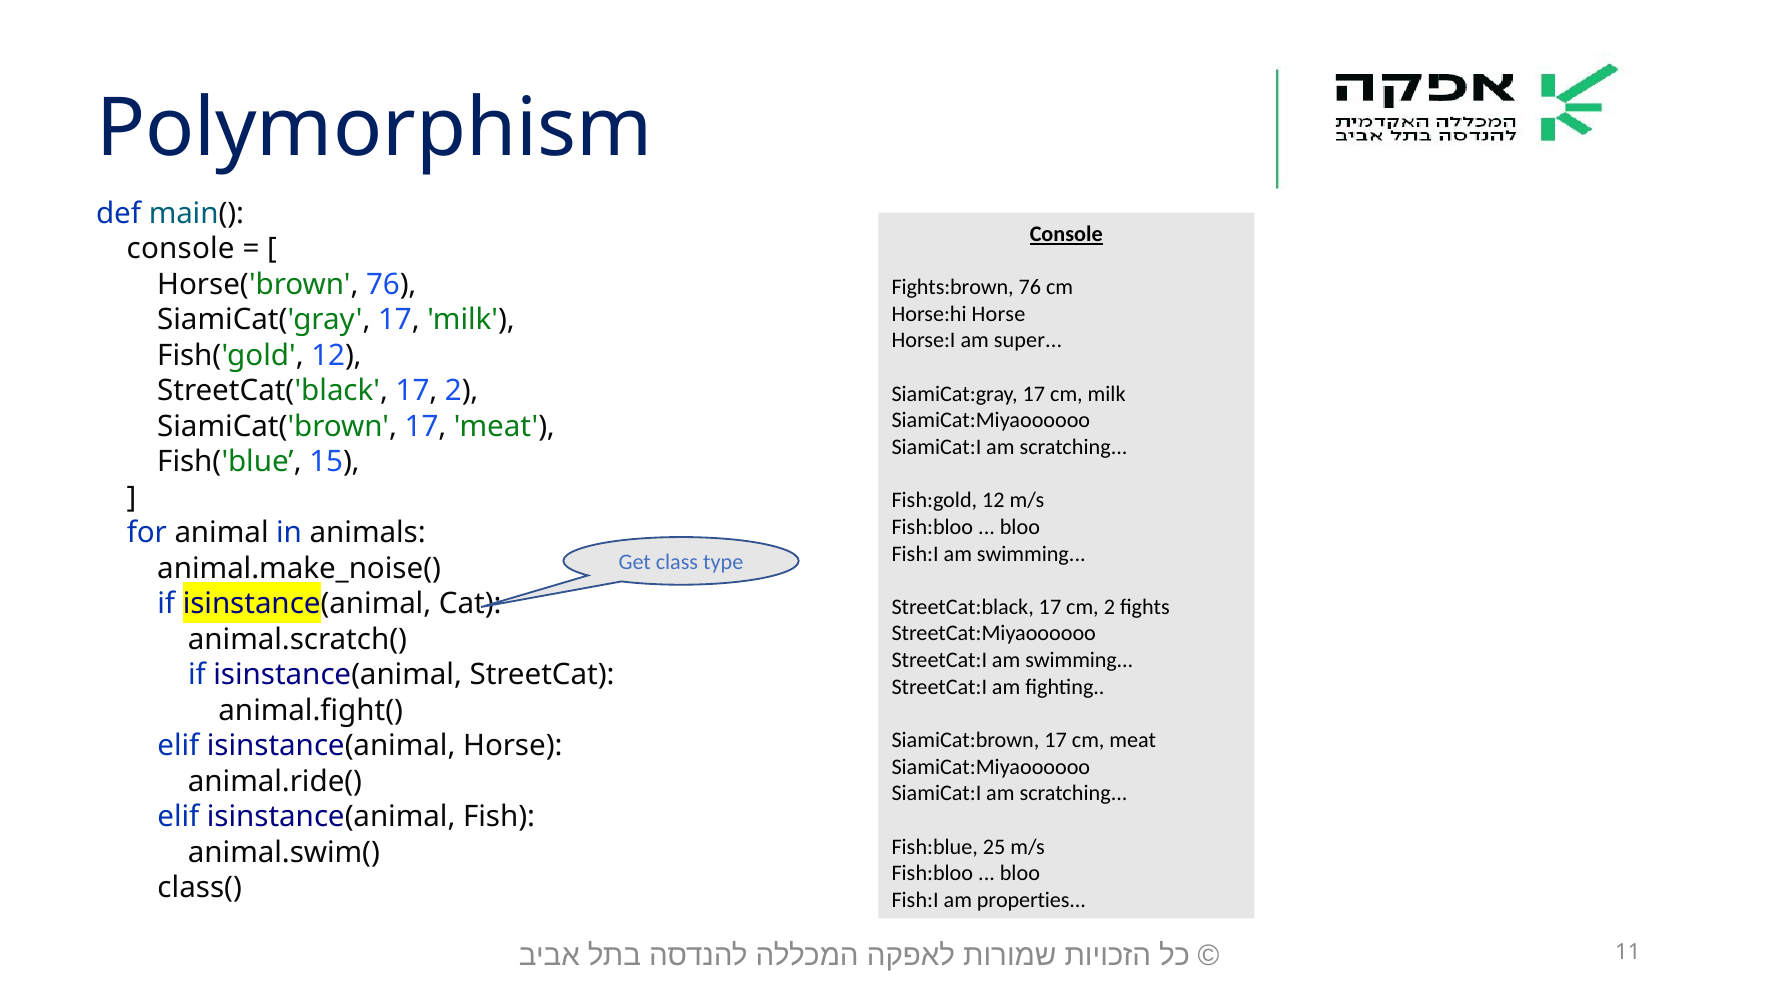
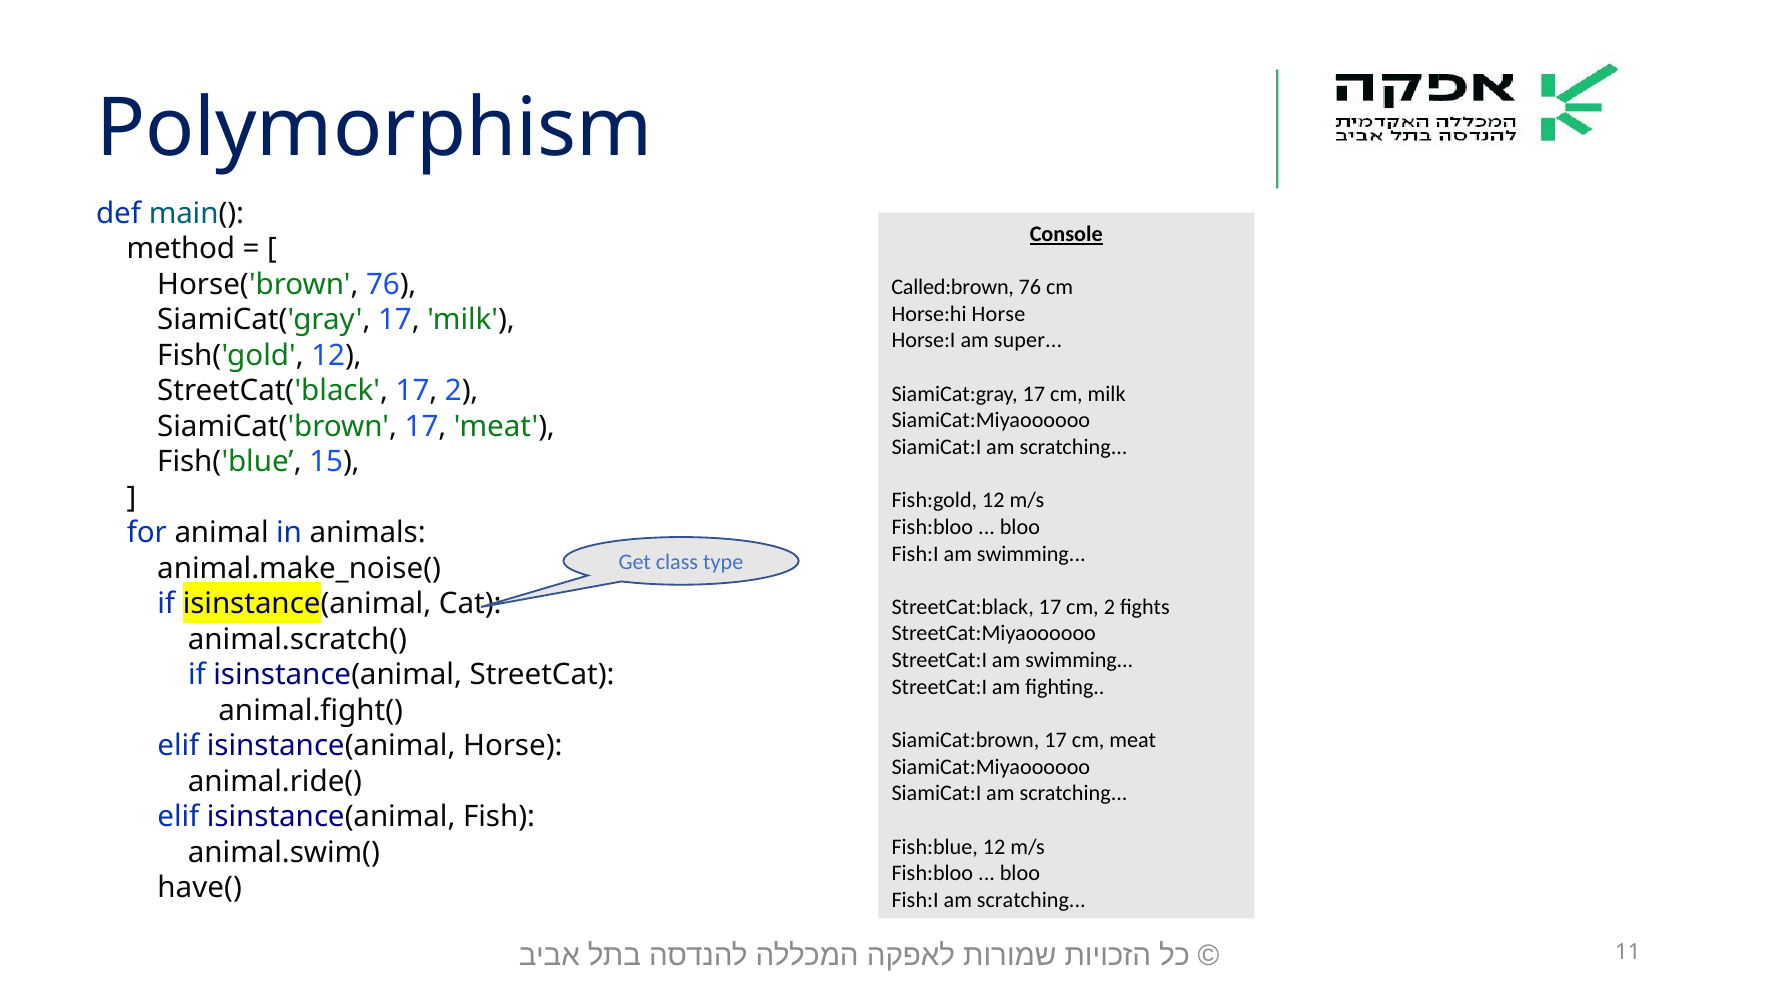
console: console -> method (181, 249)
Fights:brown: Fights:brown -> Called:brown (953, 287)
Fish:blue 25: 25 -> 12 (994, 847)
class(: class( -> have( (200, 888)
Fish:I am properties: properties -> scratching (1031, 900)
